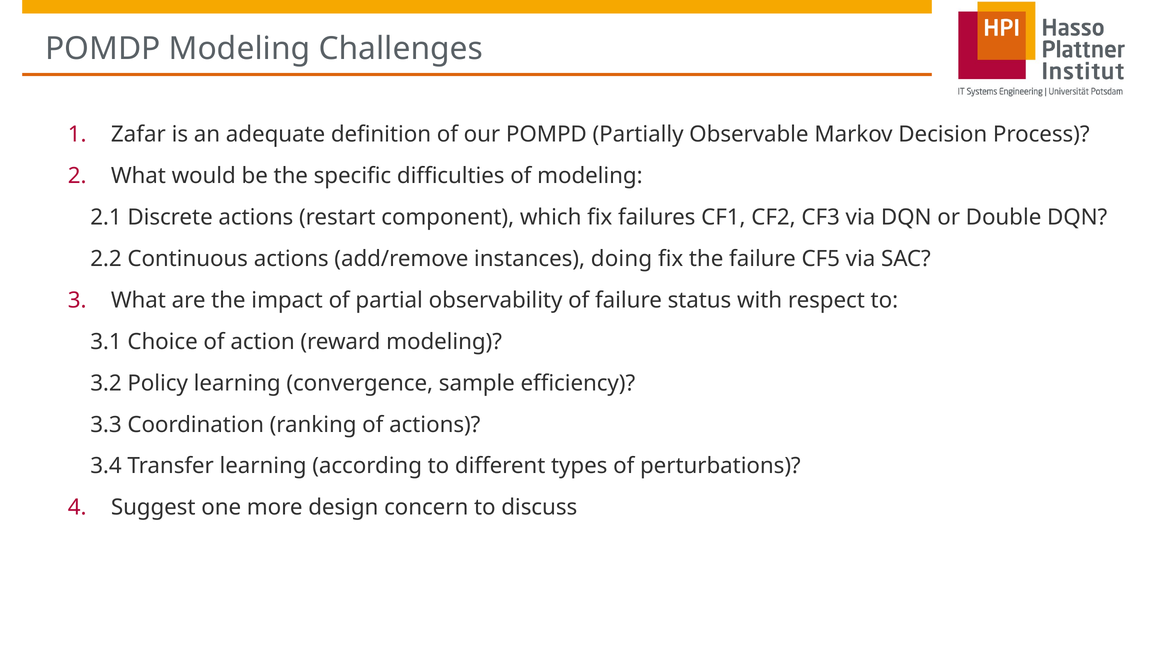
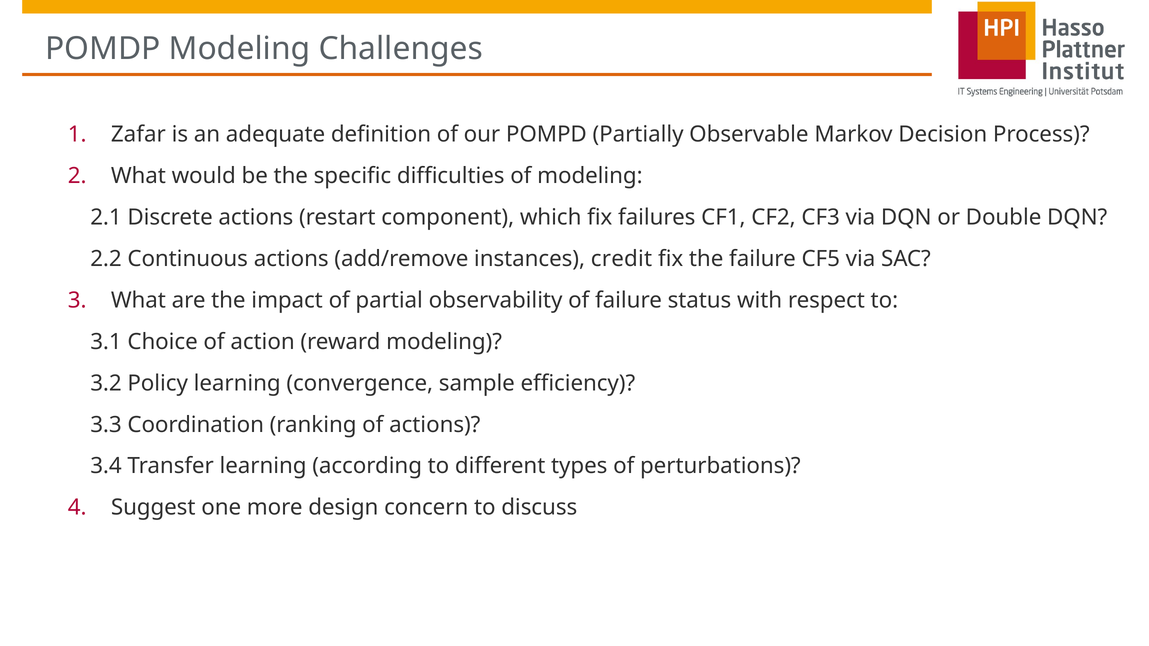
doing: doing -> credit (622, 259)
